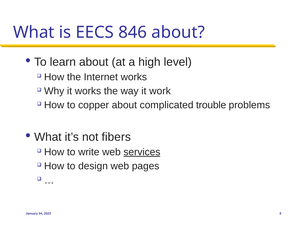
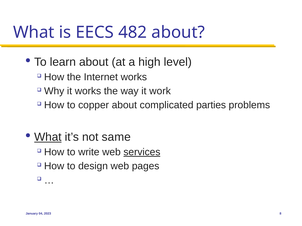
846: 846 -> 482 (133, 32)
trouble: trouble -> parties (211, 105)
What underline: none -> present (48, 137)
fibers: fibers -> same (116, 137)
